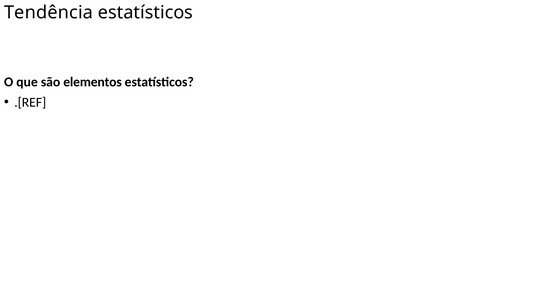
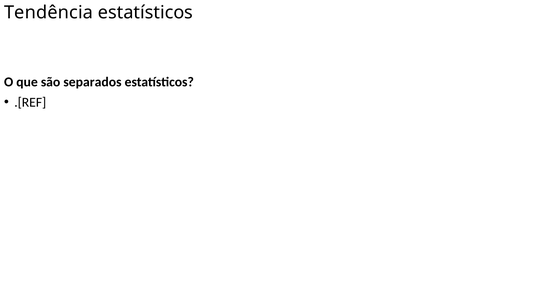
elementos: elementos -> separados (92, 82)
